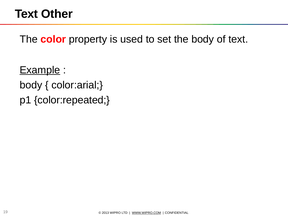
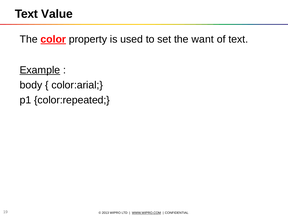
Other: Other -> Value (57, 14)
color underline: none -> present (53, 39)
the body: body -> want (203, 39)
